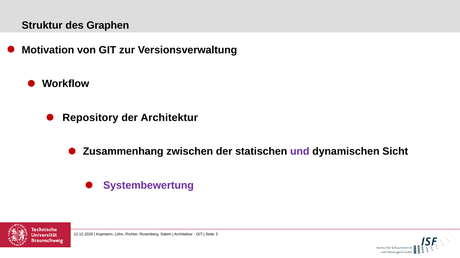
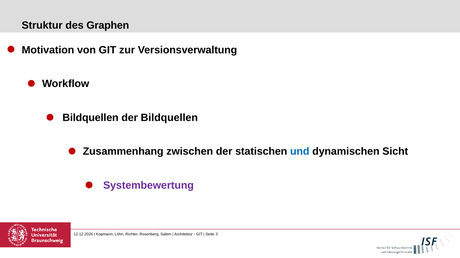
Repository: Repository -> Bildquellen (91, 118)
der Architektur: Architektur -> Bildquellen (169, 118)
und colour: purple -> blue (300, 152)
